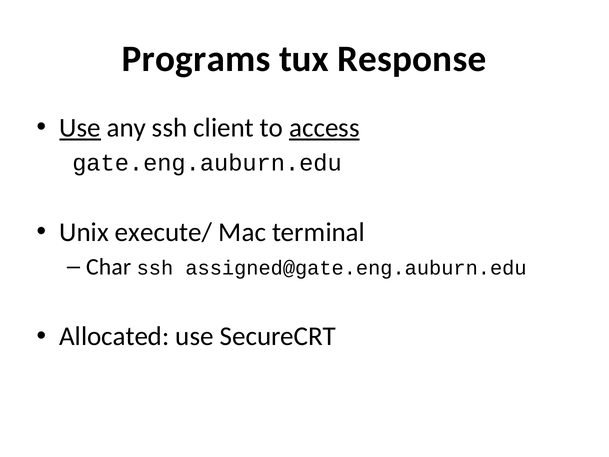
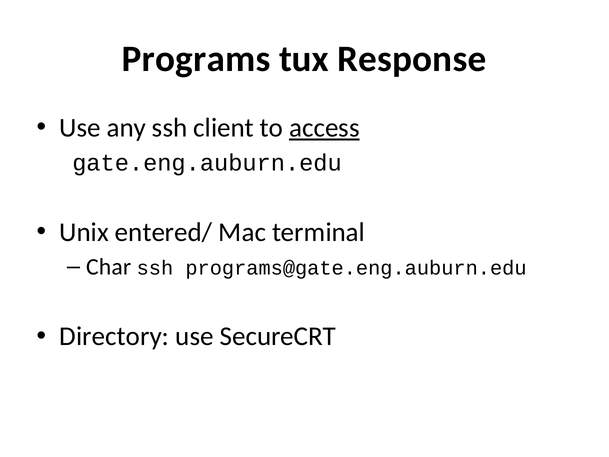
Use underline: present -> none (80, 128)
execute/: execute/ -> entered/ (164, 232)
assigned@gate.eng.auburn.edu: assigned@gate.eng.auburn.edu -> programs@gate.eng.auburn.edu (356, 268)
Allocated: Allocated -> Directory (114, 336)
